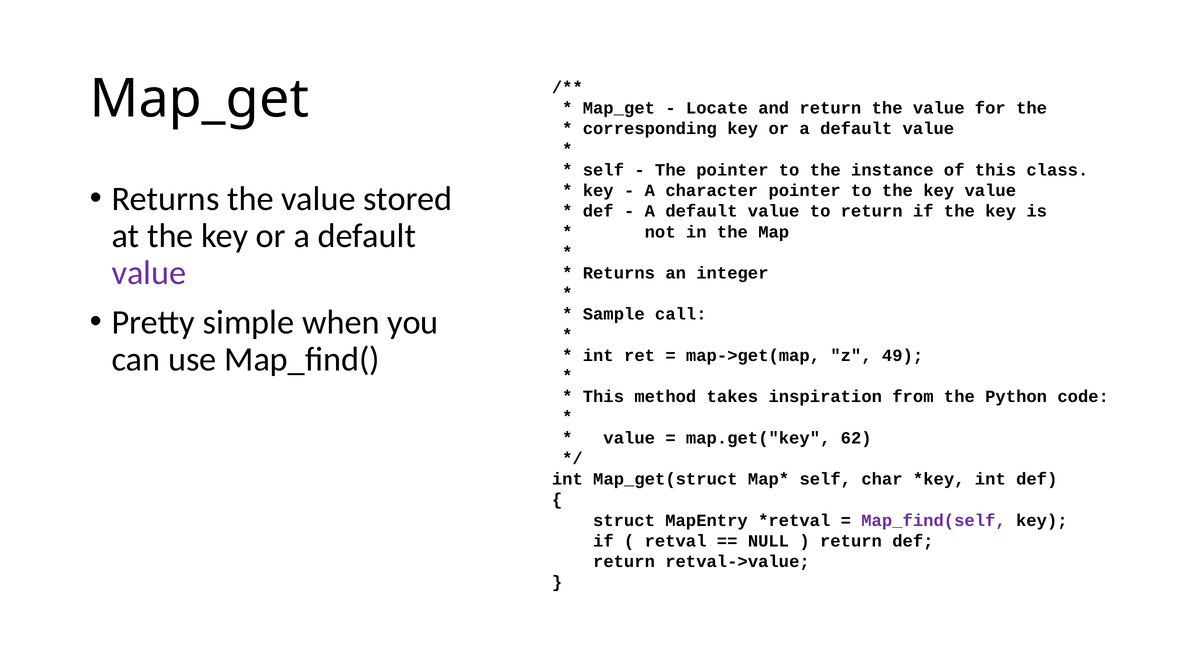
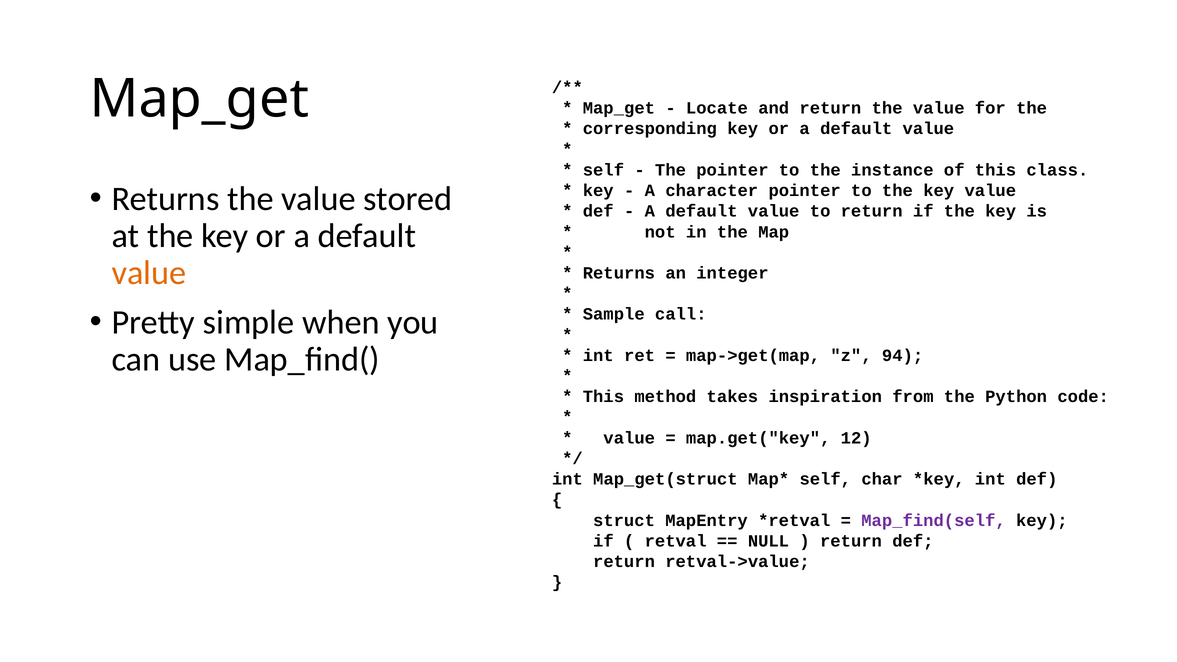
value colour: purple -> orange (149, 273)
49: 49 -> 94 (903, 356)
62: 62 -> 12 (856, 438)
